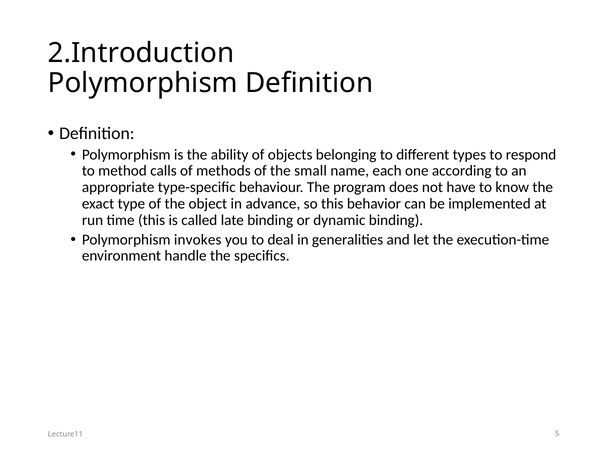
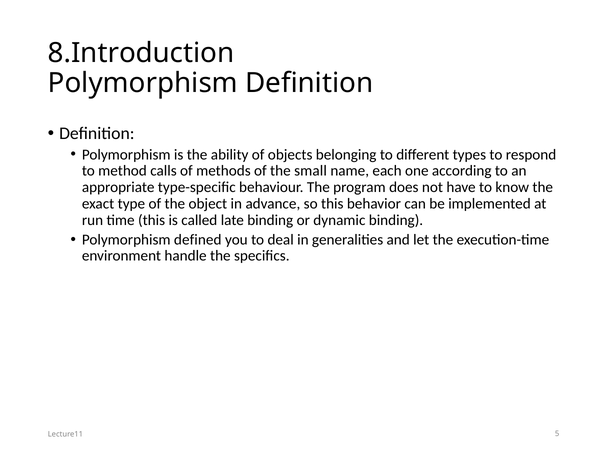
2.Introduction: 2.Introduction -> 8.Introduction (141, 53)
invokes: invokes -> defined (198, 240)
